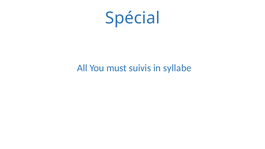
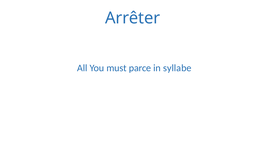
Spécial: Spécial -> Arrêter (133, 18)
suivis: suivis -> parce (140, 68)
